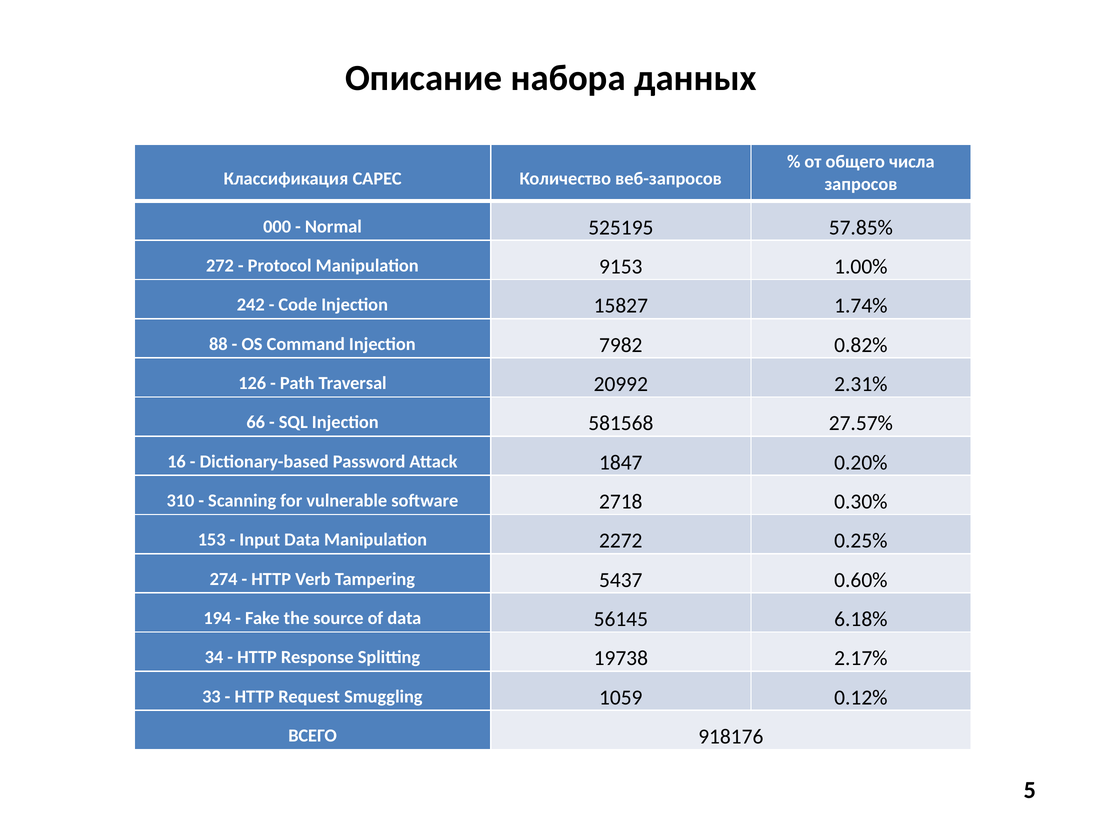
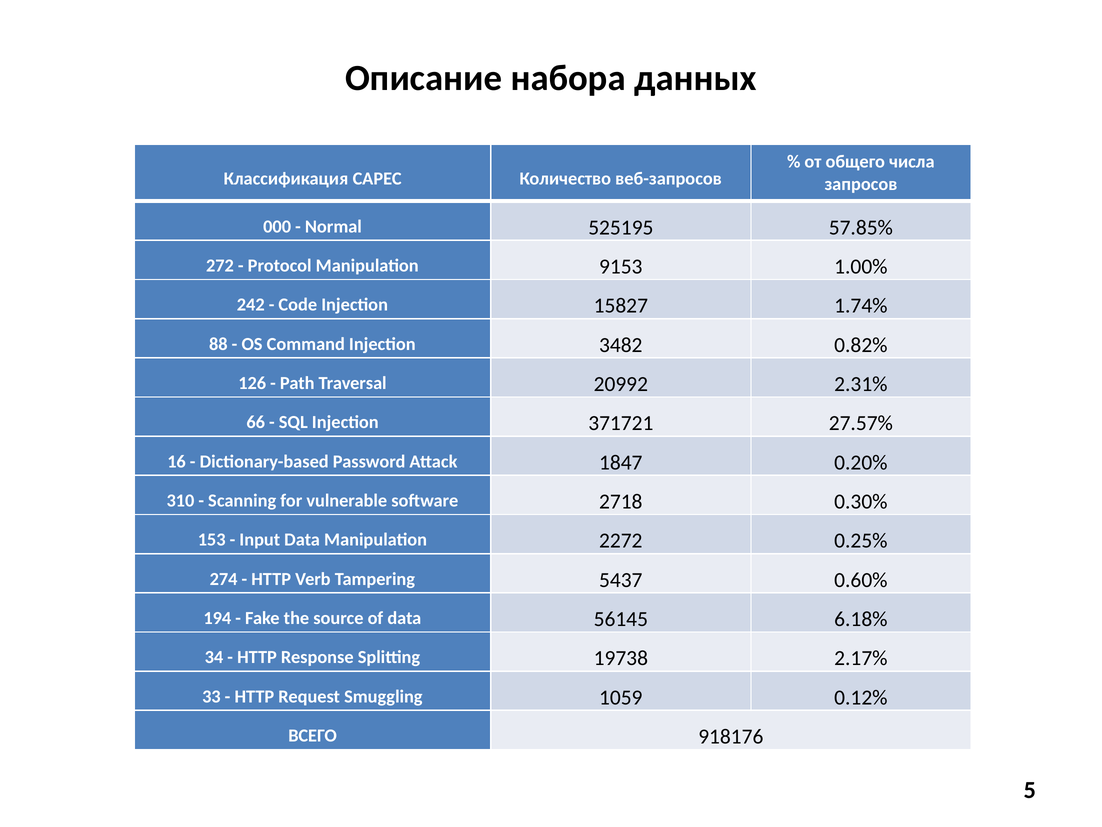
7982: 7982 -> 3482 (621, 345)
581568: 581568 -> 371721 (621, 423)
